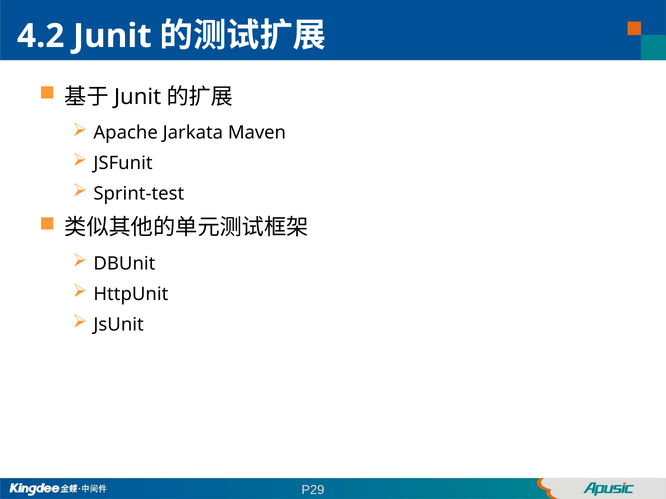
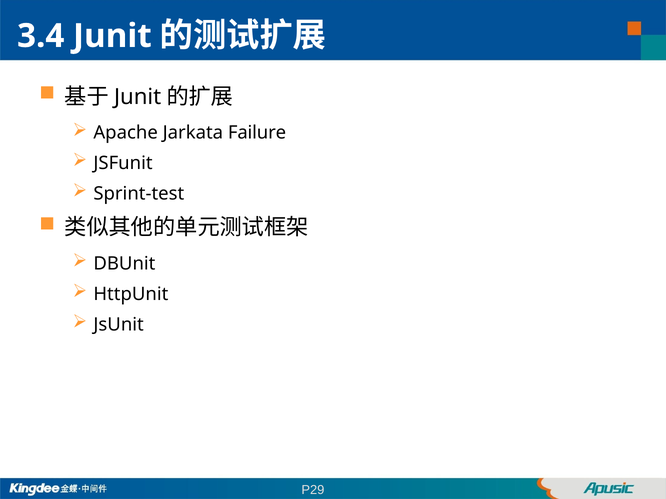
4.2: 4.2 -> 3.4 (41, 36)
Maven: Maven -> Failure (257, 133)
